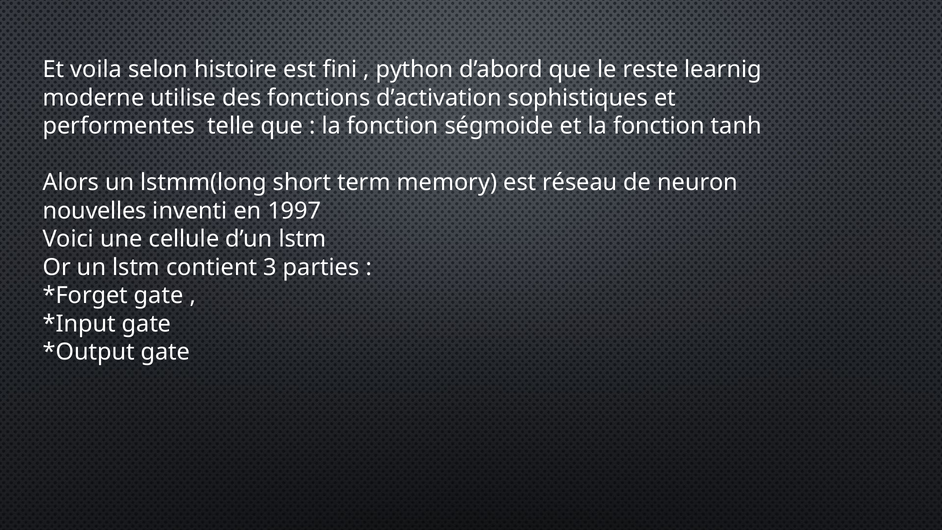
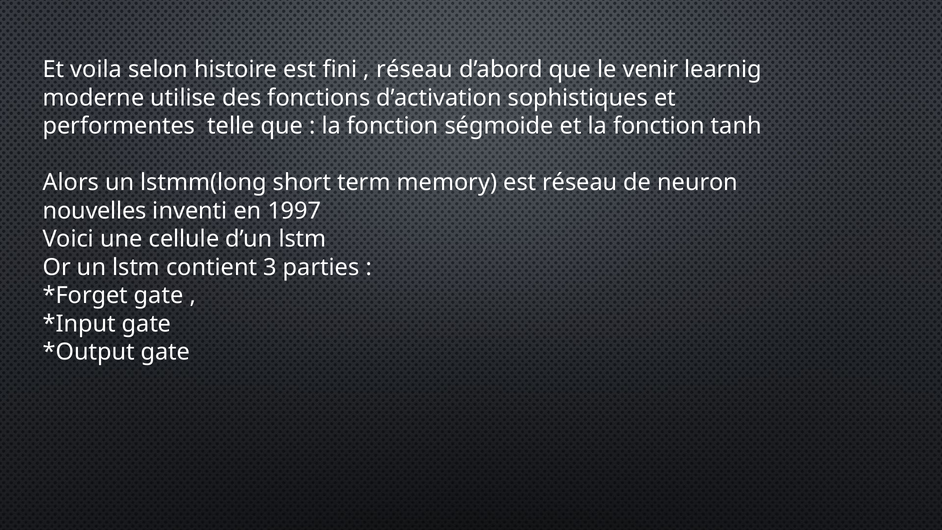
python: python -> réseau (414, 69)
reste: reste -> venir (650, 69)
